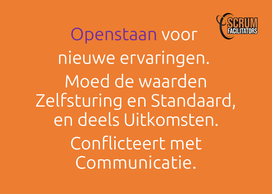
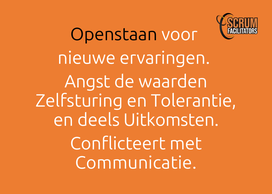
Openstaan colour: purple -> black (114, 34)
Moed: Moed -> Angst (87, 82)
Standaard: Standaard -> Tolerantie (194, 101)
